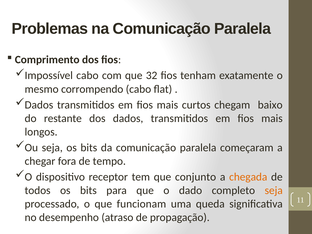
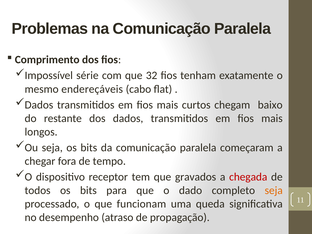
Impossível cabo: cabo -> série (87, 76)
corrompendo: corrompendo -> endereçáveis (92, 89)
conjunto: conjunto -> gravados (196, 177)
chegada colour: orange -> red (248, 177)
